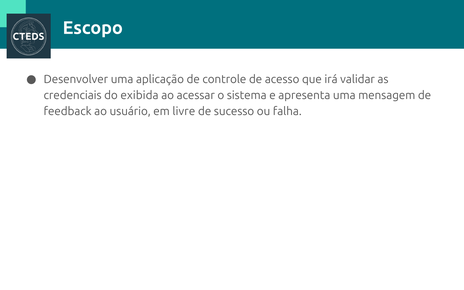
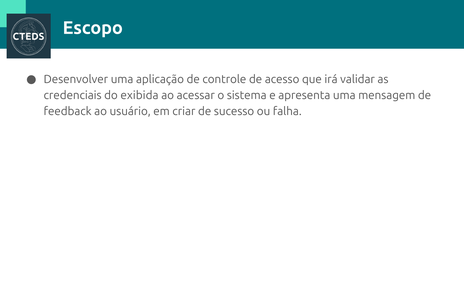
livre: livre -> criar (184, 111)
